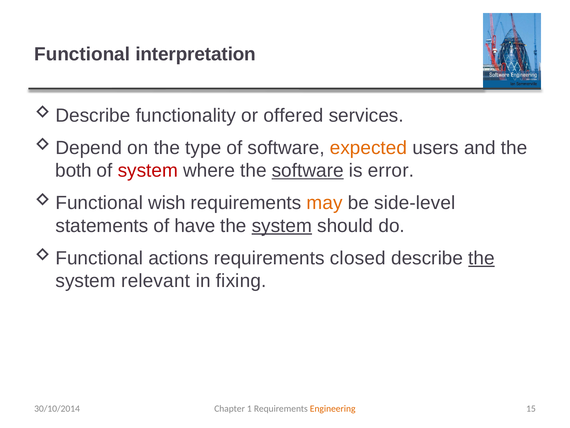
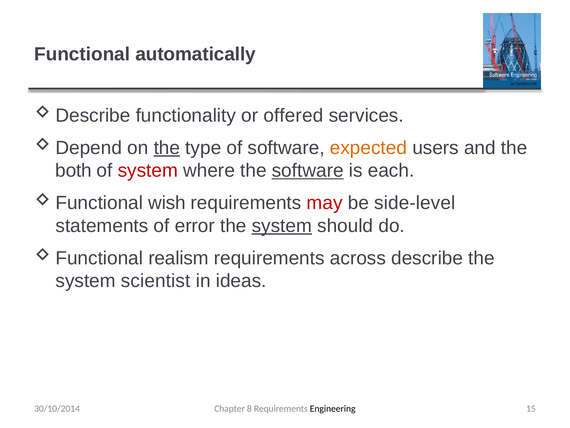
interpretation: interpretation -> automatically (196, 54)
the underline: none -> present (167, 148)
error: error -> each (391, 170)
may colour: orange -> red (325, 203)
have: have -> error (195, 226)
actions: actions -> realism (179, 258)
closed: closed -> across (358, 258)
the underline: present -> none (481, 258)
relevant: relevant -> scientist (156, 281)
fixing: fixing -> ideas (241, 281)
1: 1 -> 8 (249, 408)
Engineering colour: orange -> black (333, 408)
